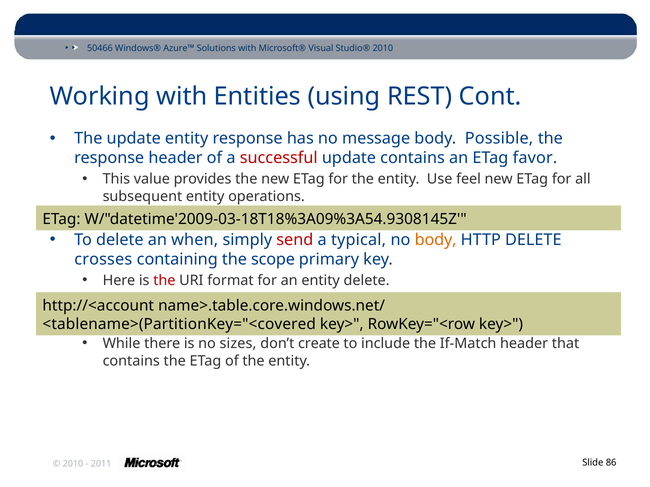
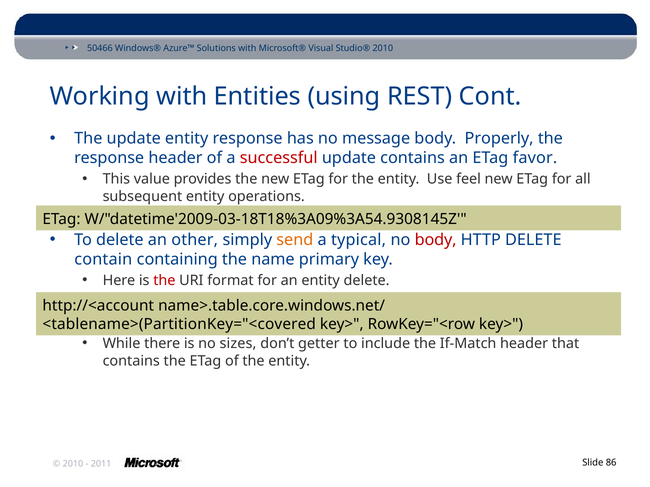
Possible: Possible -> Properly (499, 139)
when: when -> other (195, 240)
send colour: red -> orange (295, 240)
body colour: orange -> red (436, 240)
crosses: crosses -> contain (103, 259)
scope: scope -> name (273, 259)
create: create -> getter (319, 344)
